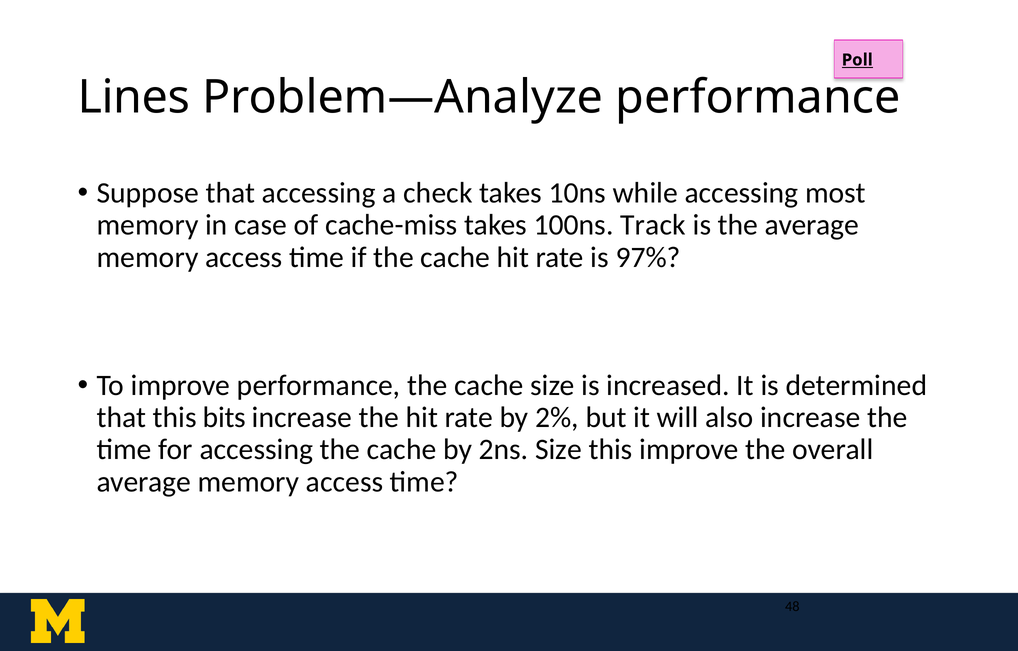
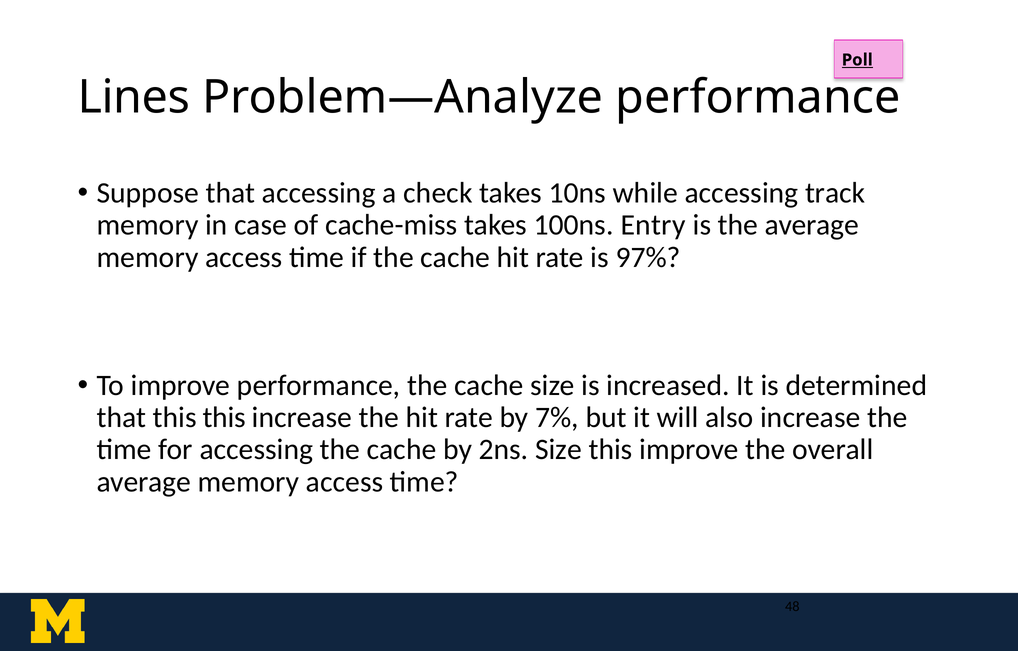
most: most -> track (835, 193)
Track: Track -> Entry (653, 225)
this bits: bits -> this (224, 417)
2%: 2% -> 7% (557, 417)
